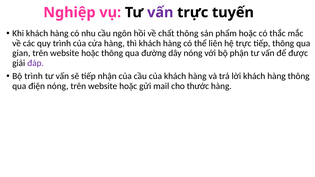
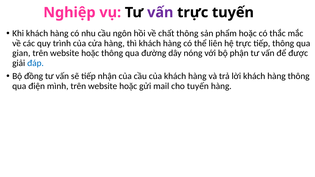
đáp colour: purple -> blue (36, 63)
Bộ trình: trình -> đồng (34, 76)
điện nóng: nóng -> mình (58, 86)
thước: thước -> tuyến (198, 86)
